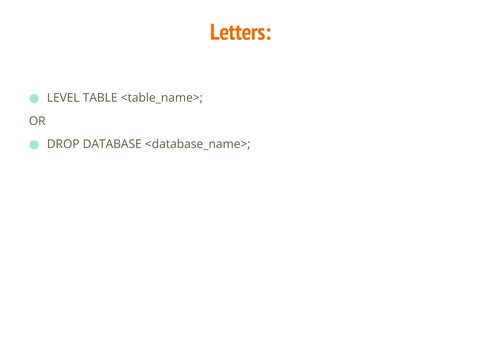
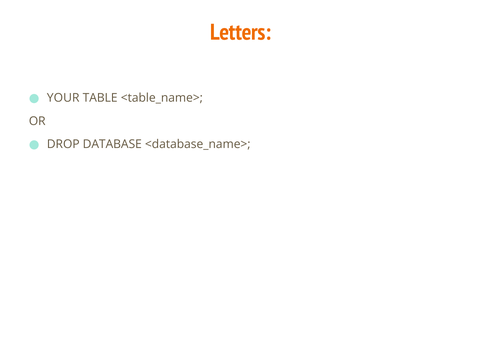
LEVEL: LEVEL -> YOUR (63, 98)
